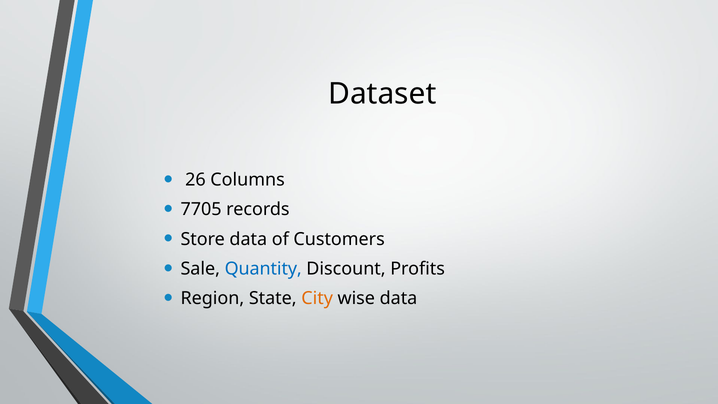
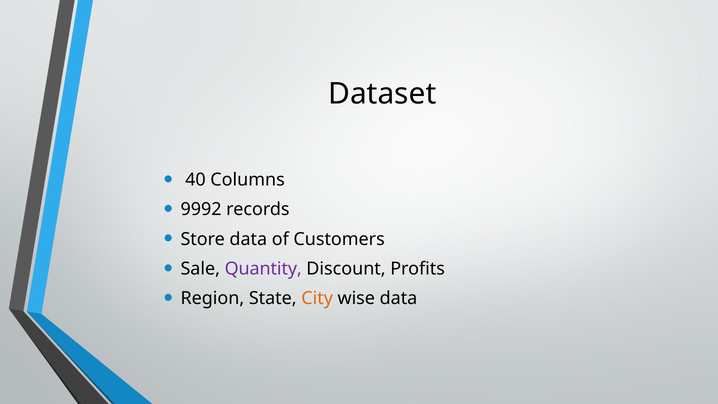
26: 26 -> 40 (195, 180)
7705: 7705 -> 9992 (201, 209)
Quantity colour: blue -> purple (263, 269)
